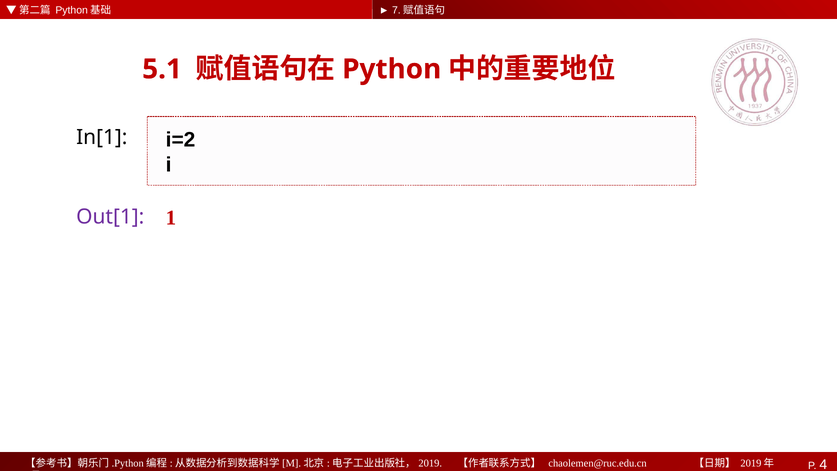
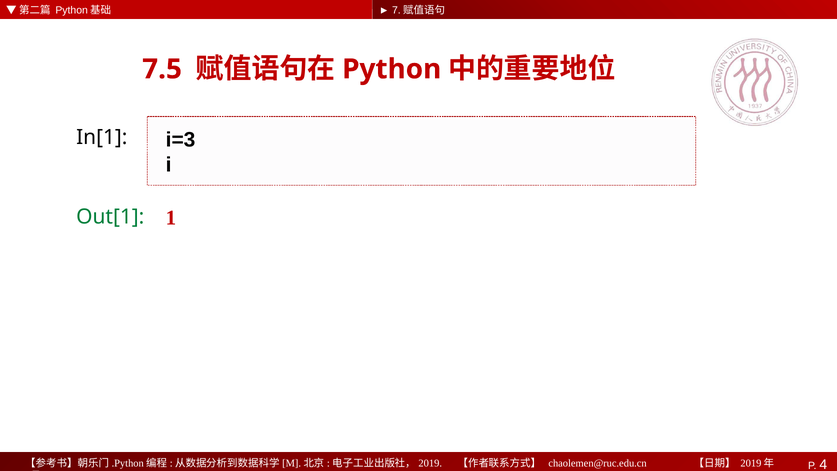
5.1: 5.1 -> 7.5 (162, 69)
i=2: i=2 -> i=3 (181, 140)
Out[1 colour: purple -> green (110, 217)
